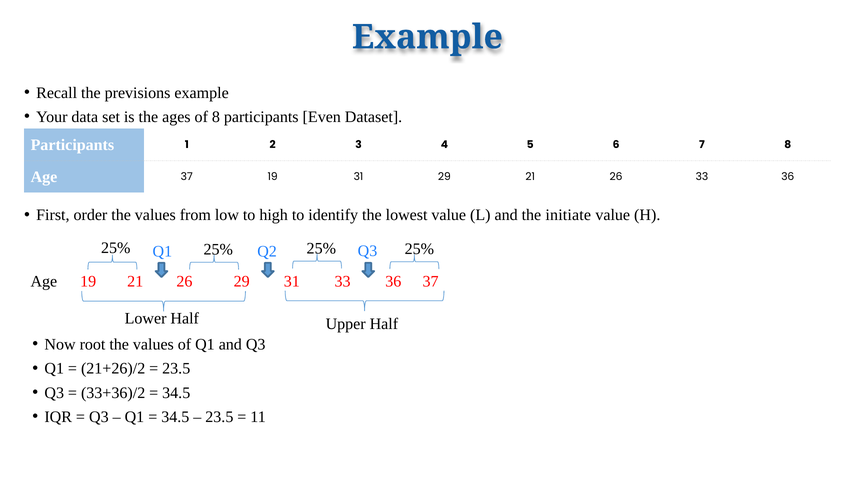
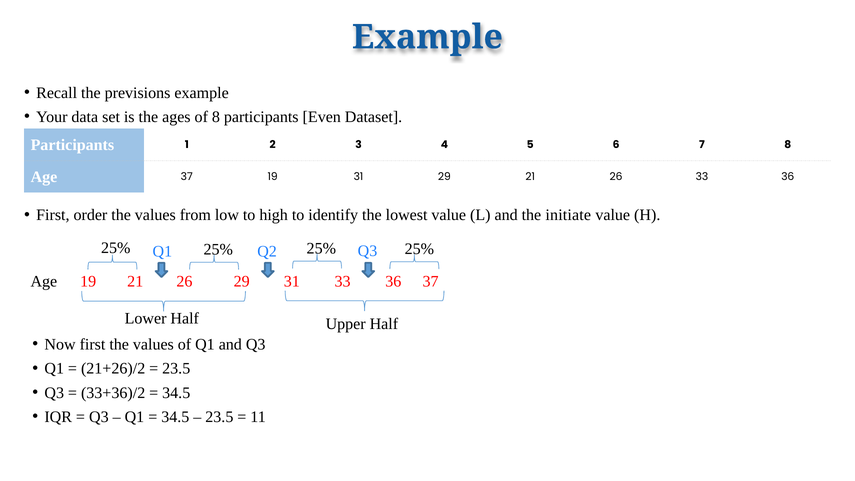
Now root: root -> first (93, 345)
